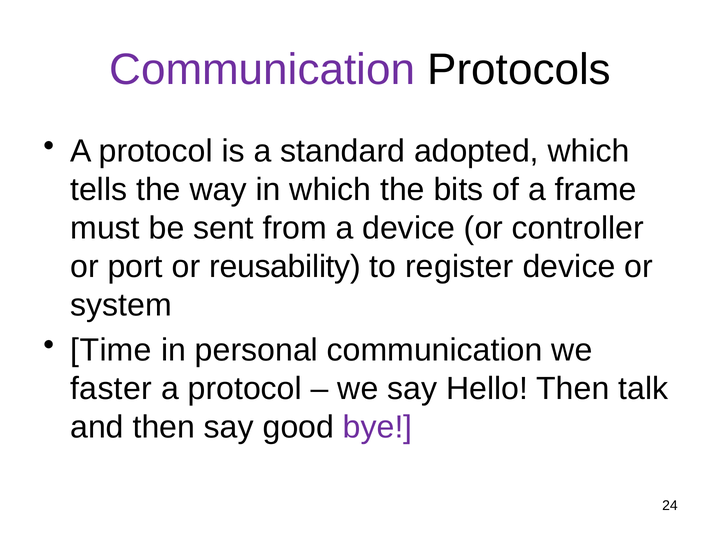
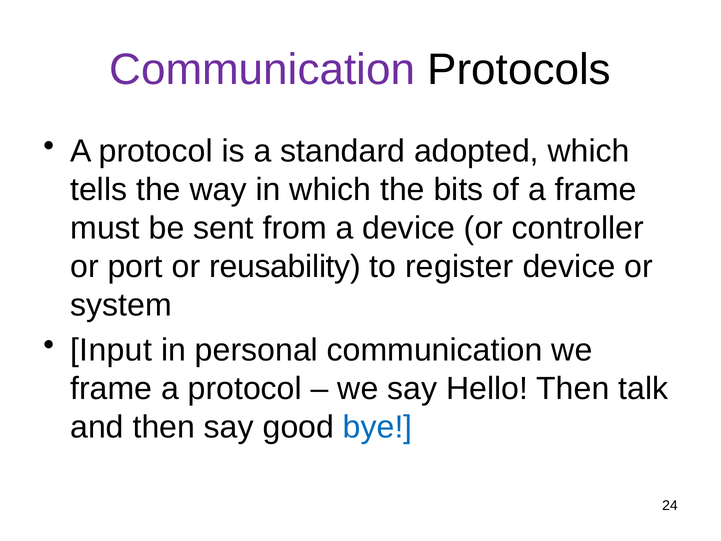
Time: Time -> Input (111, 350)
faster: faster -> frame (111, 388)
bye colour: purple -> blue (378, 427)
